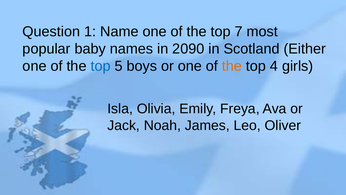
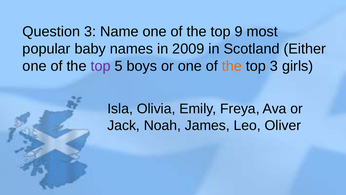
Question 1: 1 -> 3 (90, 31)
7: 7 -> 9 (239, 31)
2090: 2090 -> 2009 (188, 49)
top colour: blue -> purple (101, 66)
top 4: 4 -> 3 (274, 66)
